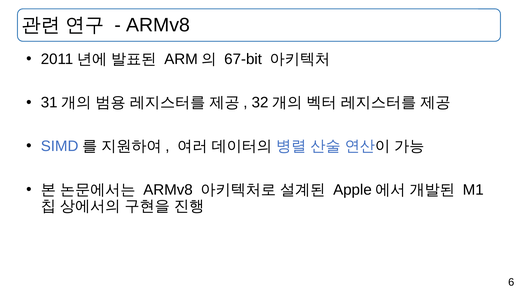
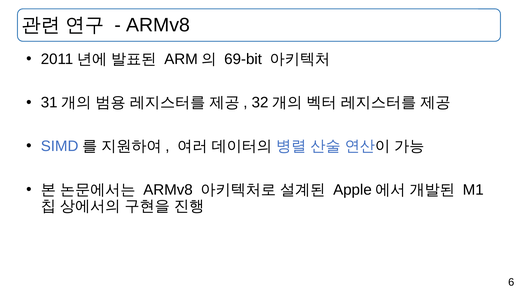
67-bit: 67-bit -> 69-bit (243, 59)
